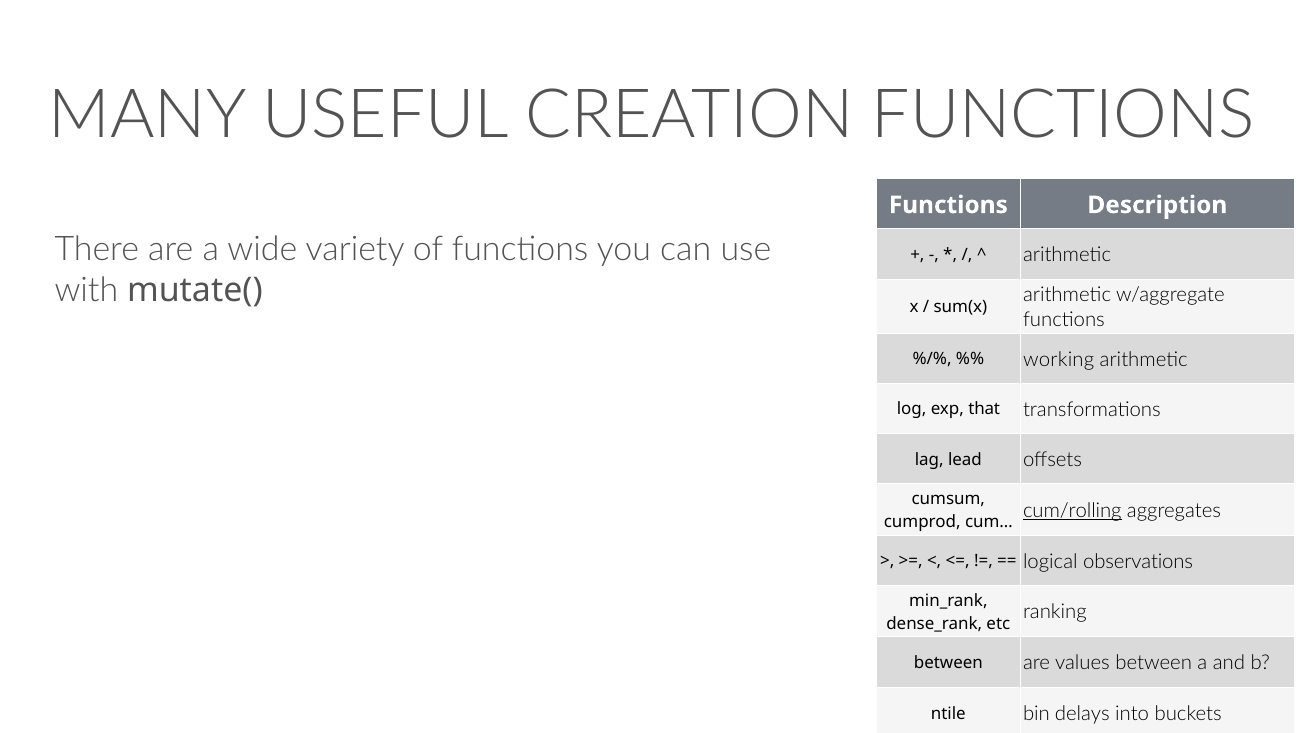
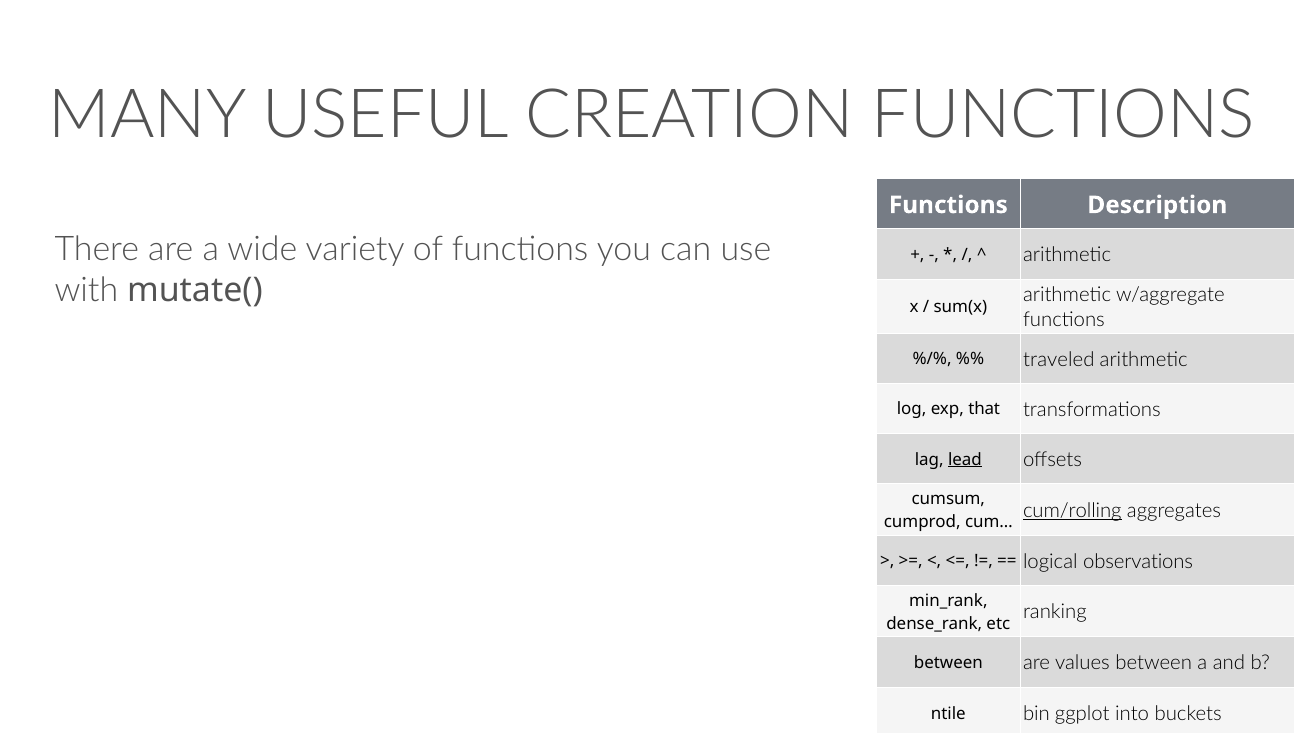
working: working -> traveled (1059, 359)
lead underline: none -> present (965, 459)
delays: delays -> ggplot (1082, 714)
